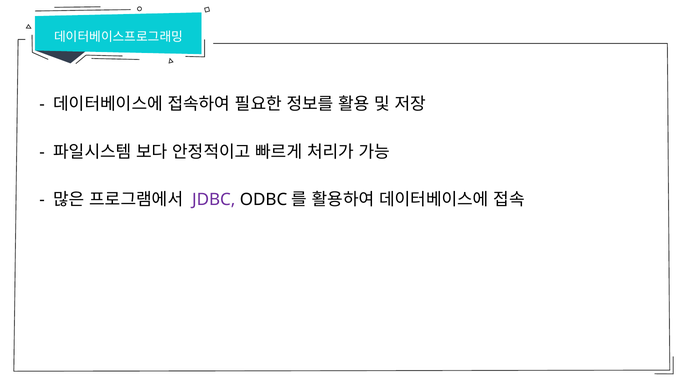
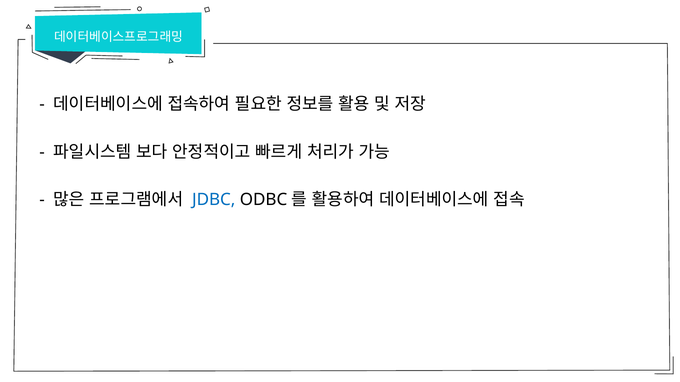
JDBC colour: purple -> blue (214, 200)
